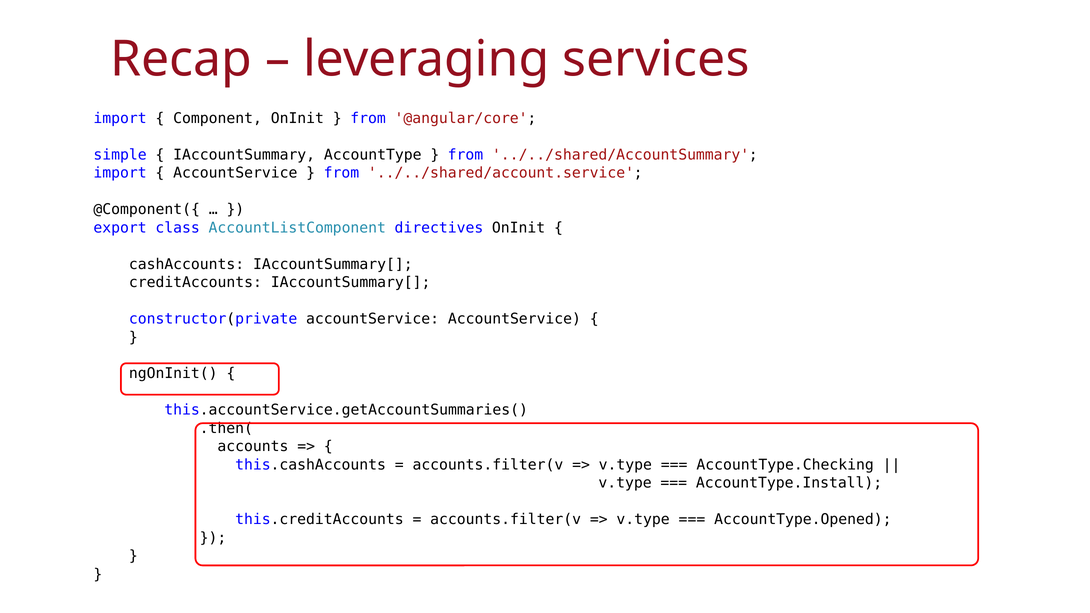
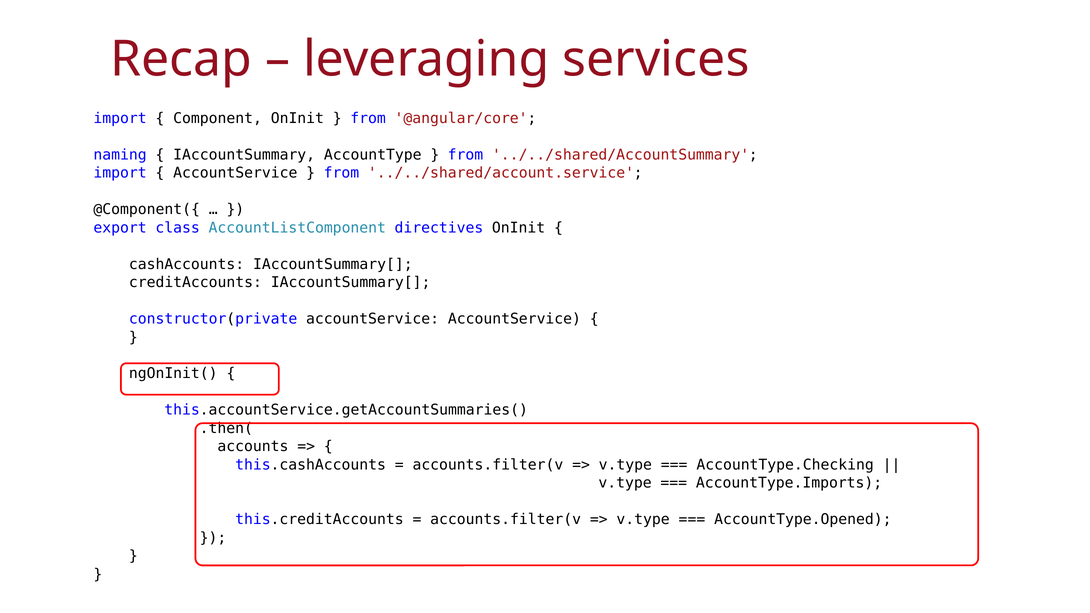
simple: simple -> naming (120, 155)
AccountType.Install: AccountType.Install -> AccountType.Imports (789, 483)
